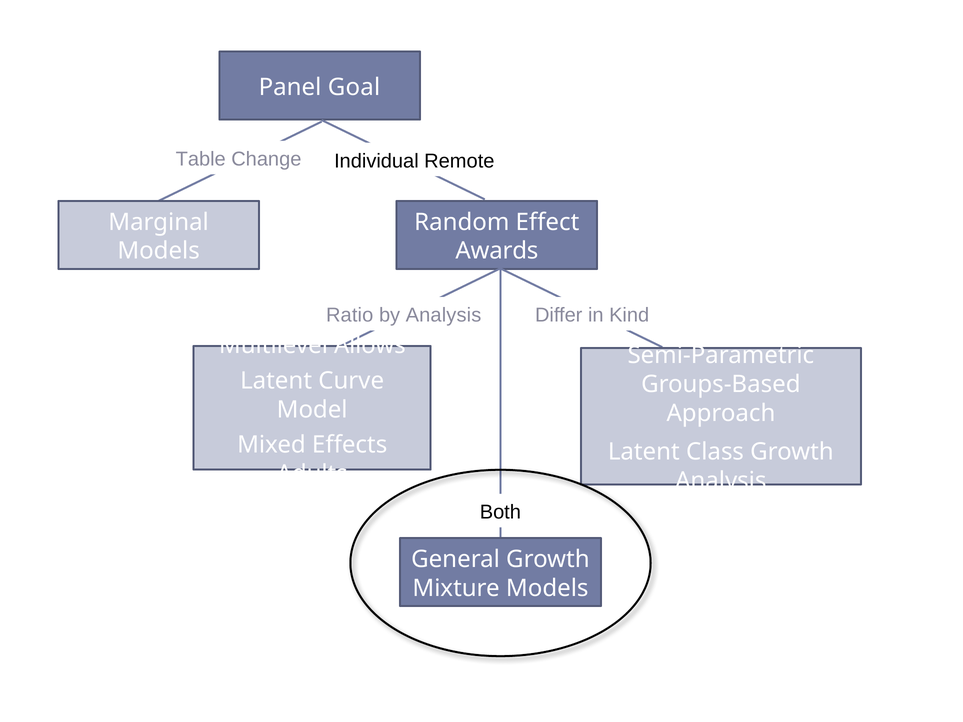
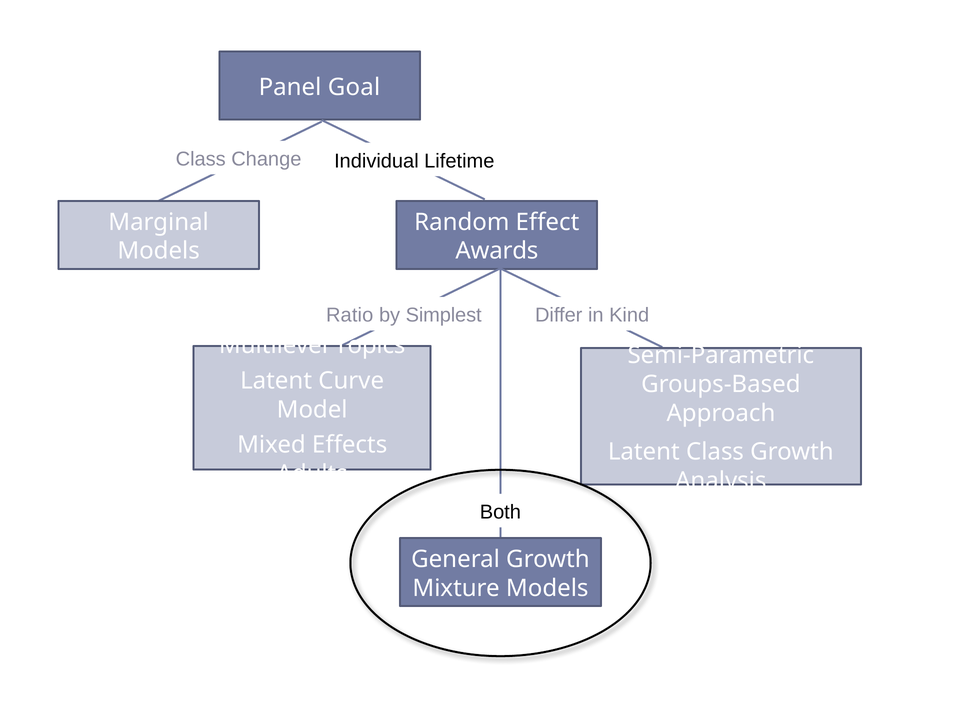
Table: Table -> Class (201, 159)
Remote: Remote -> Lifetime (459, 161)
by Analysis: Analysis -> Simplest (444, 315)
Allows: Allows -> Topics (370, 345)
